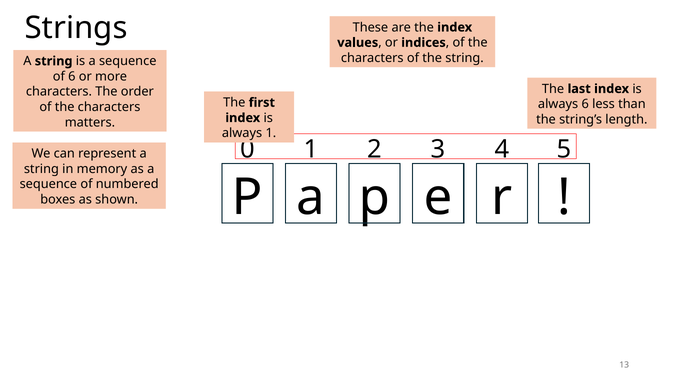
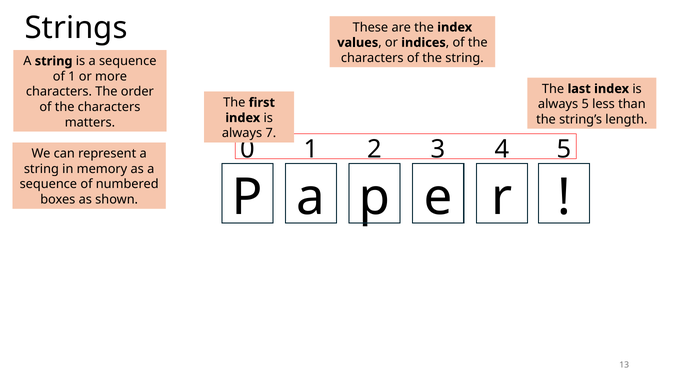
of 6: 6 -> 1 (72, 76)
always 6: 6 -> 5 (585, 104)
always 1: 1 -> 7 (271, 133)
